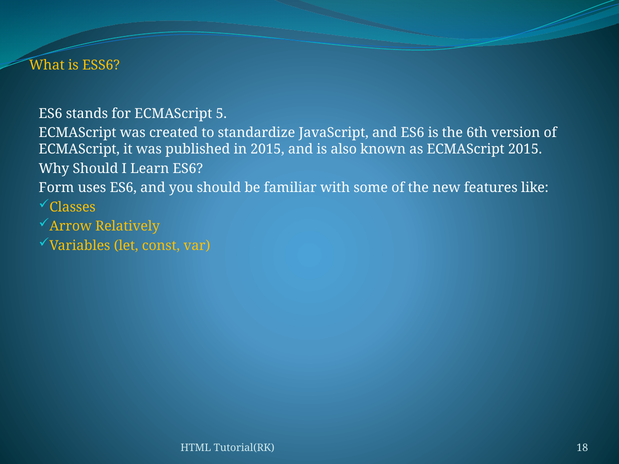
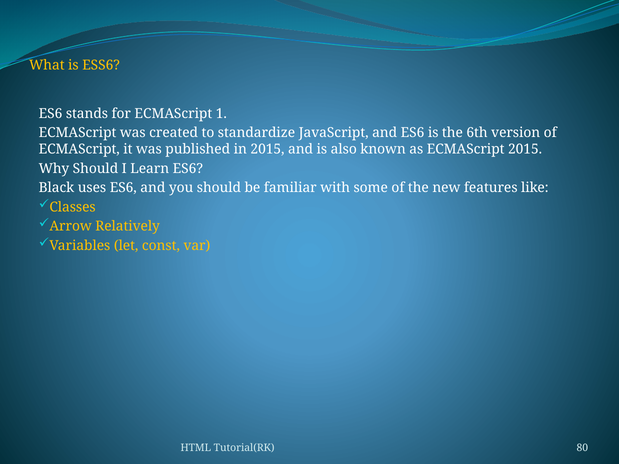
5: 5 -> 1 (221, 114)
Form: Form -> Black (56, 188)
18: 18 -> 80 (582, 448)
